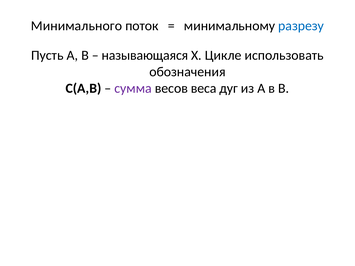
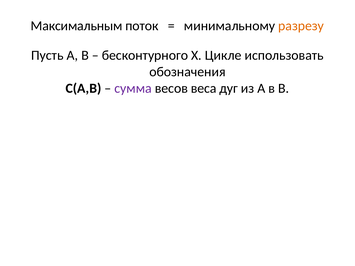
Минимального: Минимального -> Максимальным (77, 26)
разрезу colour: blue -> orange (301, 26)
называющаяся: называющаяся -> бесконтурного (145, 55)
